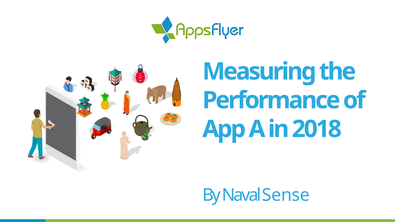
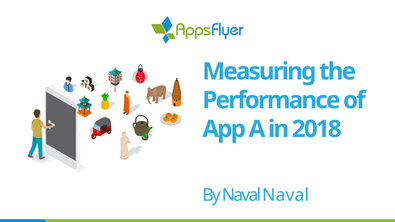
Naval Sense: Sense -> Naval (286, 195)
